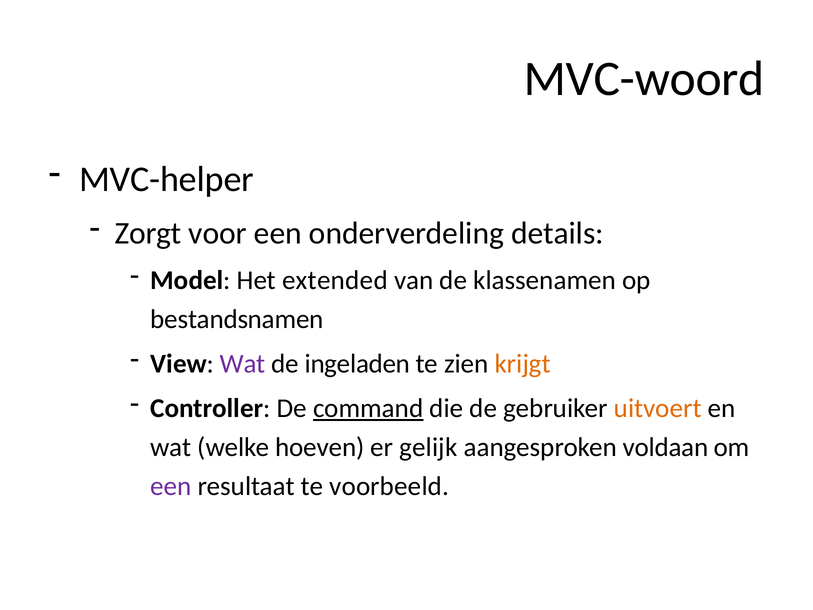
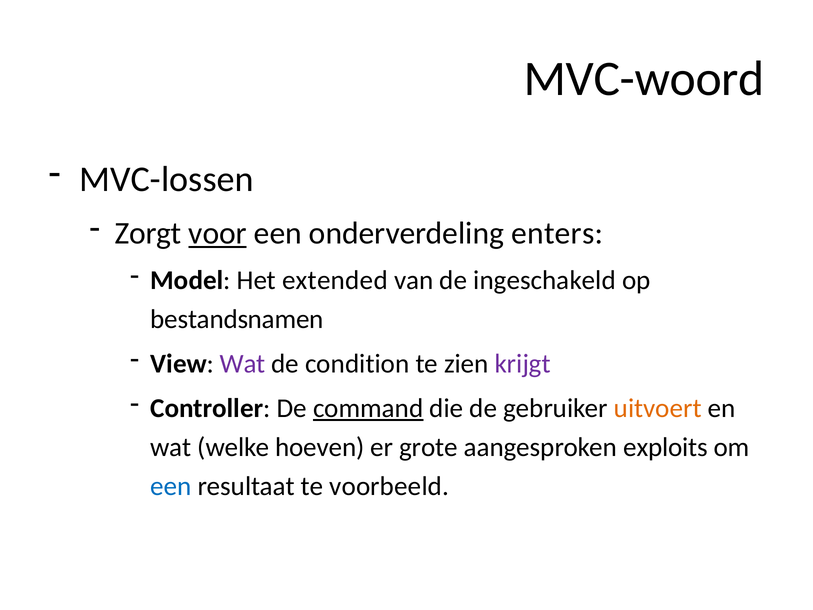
MVC-helper: MVC-helper -> MVC-lossen (167, 179)
voor underline: none -> present (218, 233)
details: details -> enters (557, 233)
klassenamen: klassenamen -> ingeschakeld (545, 280)
ingeladen: ingeladen -> condition (357, 364)
krijgt colour: orange -> purple (523, 364)
gelijk: gelijk -> grote (428, 447)
voldaan: voldaan -> exploits (665, 447)
een colour: purple -> blue (171, 486)
